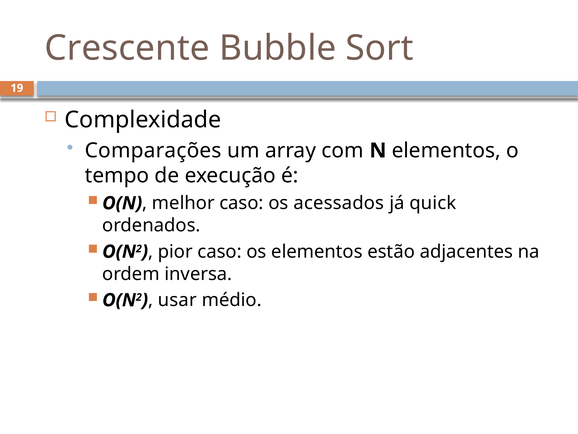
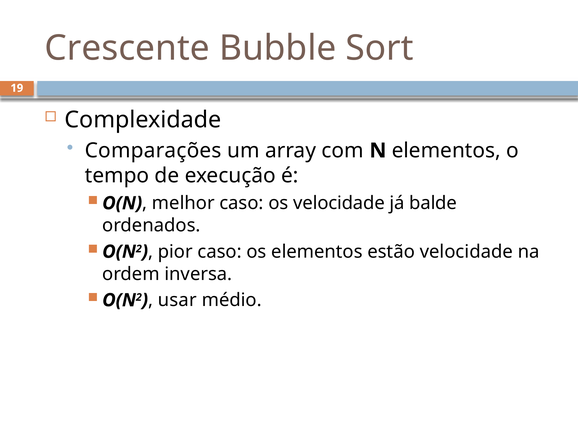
os acessados: acessados -> velocidade (339, 203)
quick: quick -> balde (433, 203)
estão adjacentes: adjacentes -> velocidade (466, 251)
